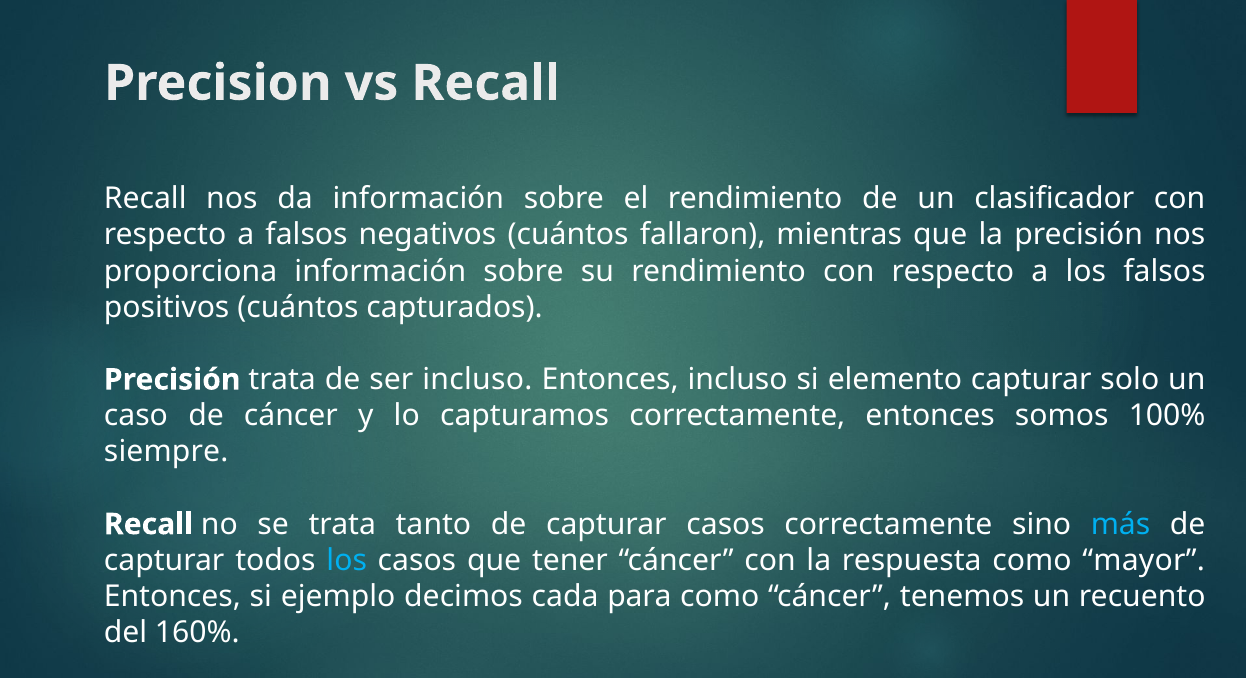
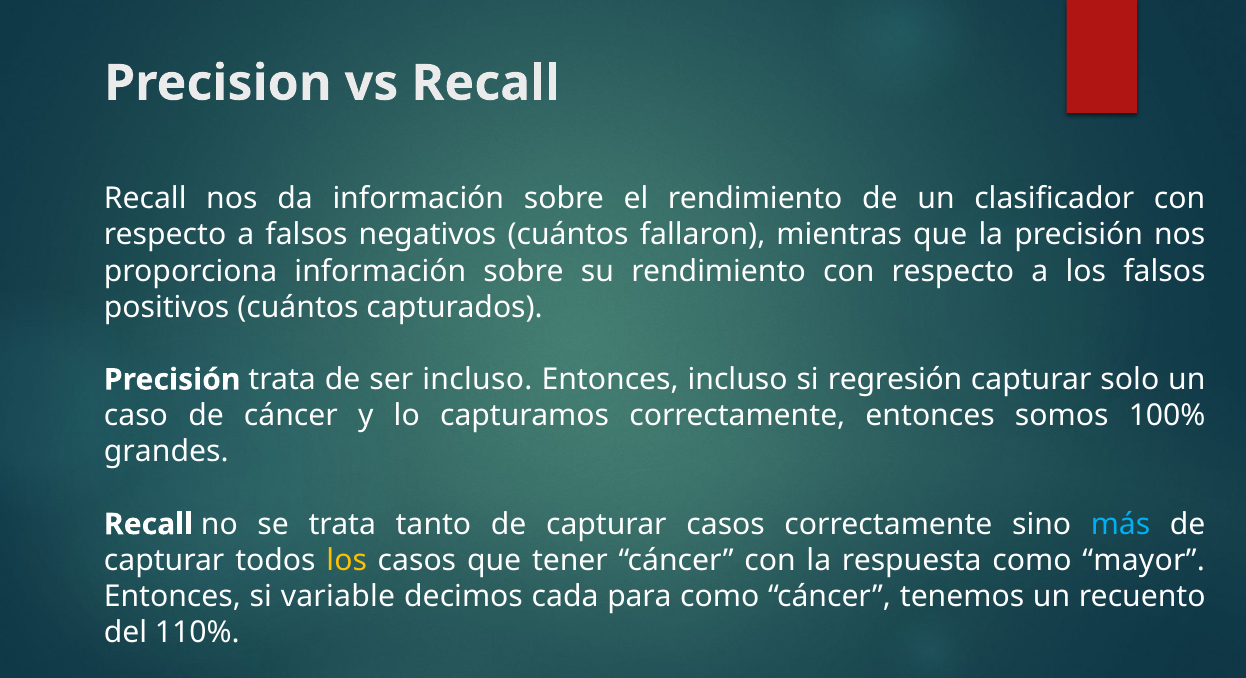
elemento: elemento -> regresión (895, 380)
siempre: siempre -> grandes (166, 452)
los colour: light blue -> yellow (347, 561)
ejemplo: ejemplo -> variable (338, 597)
160%: 160% -> 110% (197, 633)
